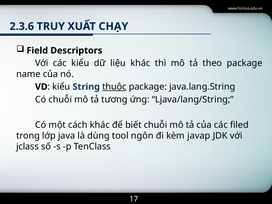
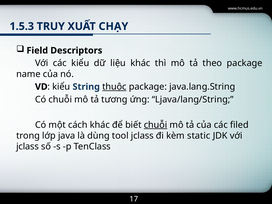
2.3.6: 2.3.6 -> 1.5.3 (22, 26)
chuỗi underline: none -> present (156, 125)
tool ngôn: ngôn -> jclass (142, 136)
javap: javap -> static (199, 136)
